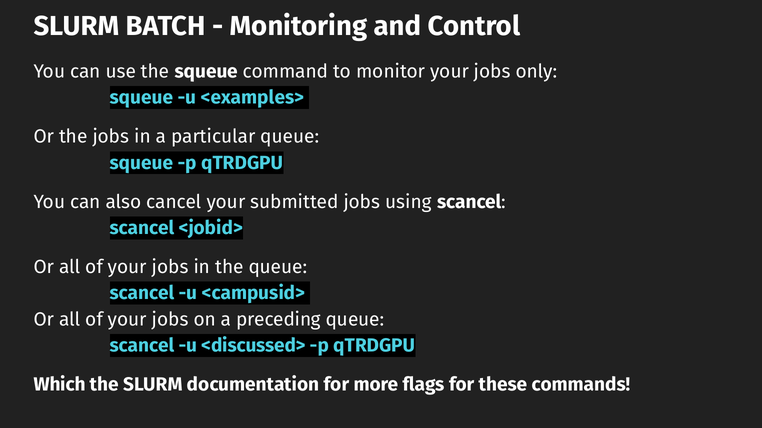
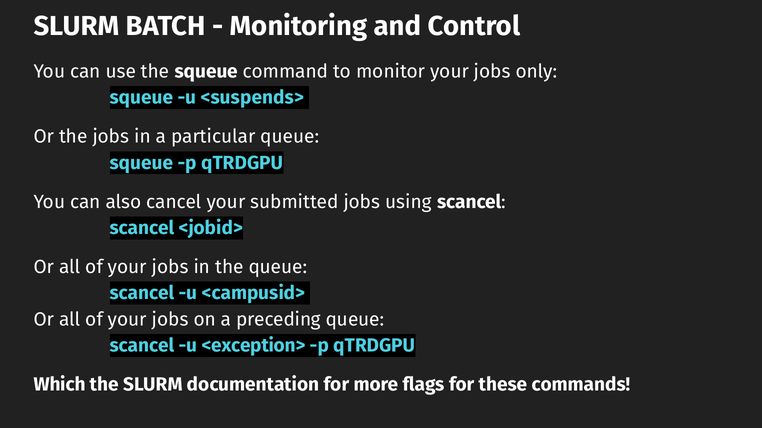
<examples>: <examples> -> <suspends> (252, 98)
<discussed>: <discussed> -> <exception> (254, 346)
